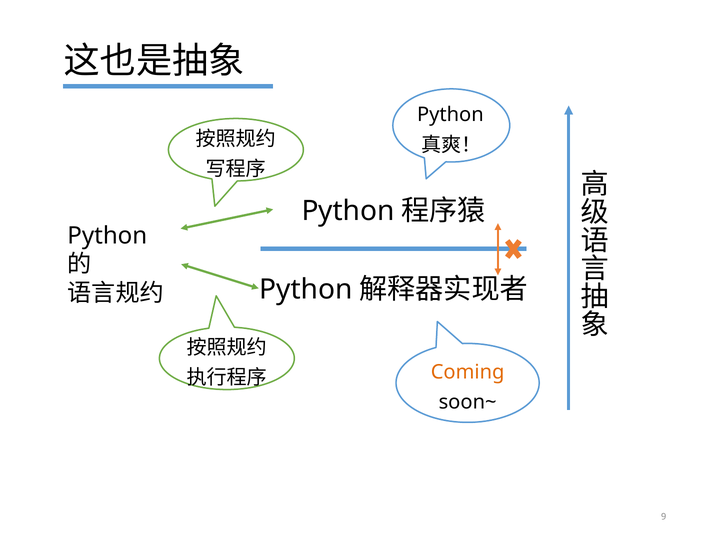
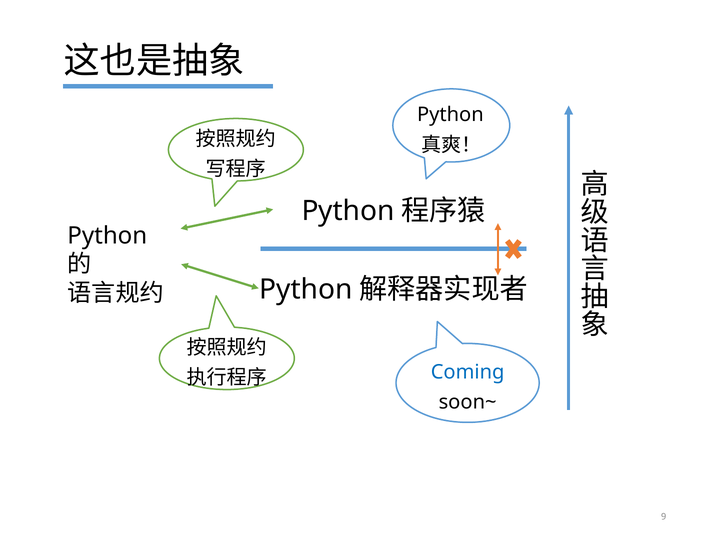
Coming colour: orange -> blue (468, 372)
